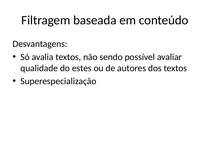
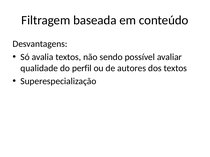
estes: estes -> perfil (82, 68)
